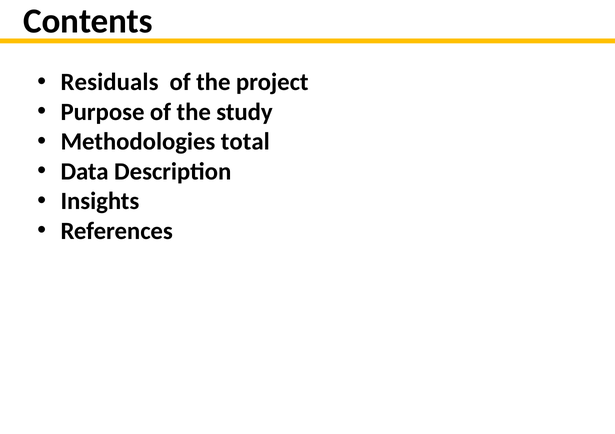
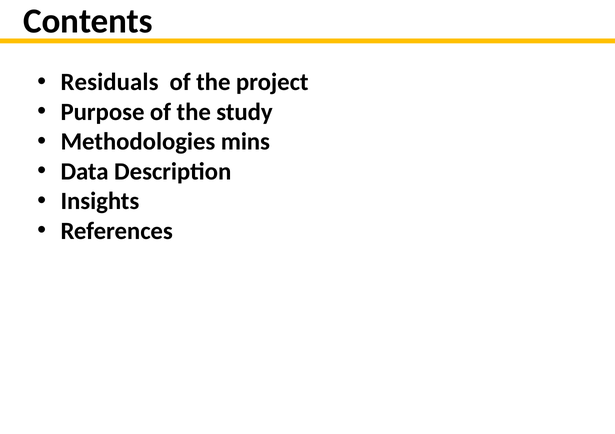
total: total -> mins (245, 142)
